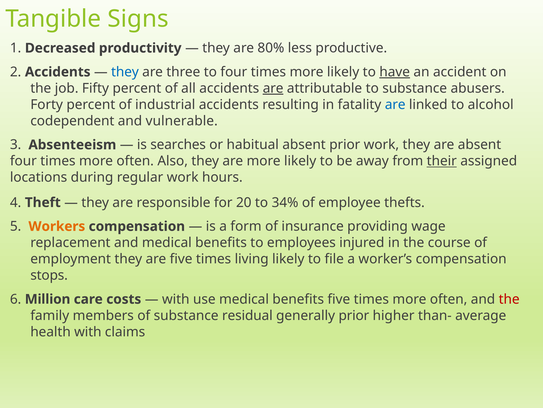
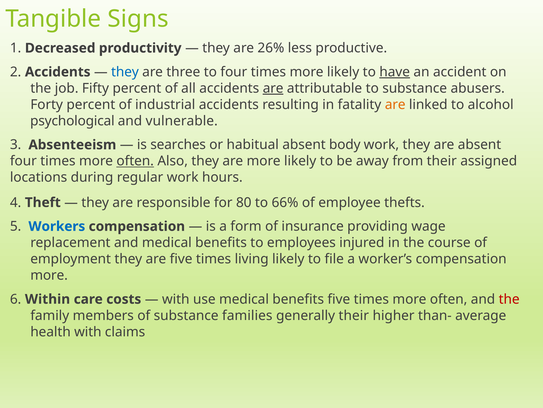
80%: 80% -> 26% (271, 48)
are colour: blue -> orange (395, 104)
codependent: codependent -> psychological (72, 121)
absent prior: prior -> body (345, 145)
often underline: none -> present (135, 161)
their underline: present -> none (442, 161)
20: 20 -> 80 (244, 202)
34%: 34% -> 66% (285, 202)
Workers colour: orange -> blue (57, 226)
stops: stops -> more (49, 275)
Million: Million -> Within (48, 299)
residual: residual -> families (247, 315)
generally prior: prior -> their (354, 315)
